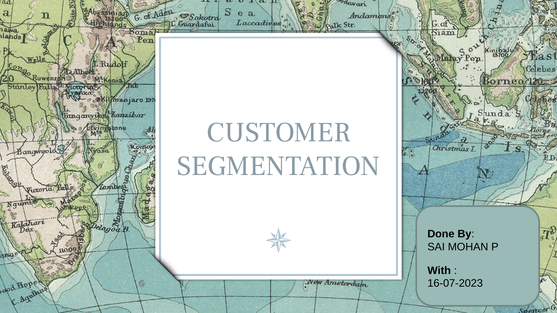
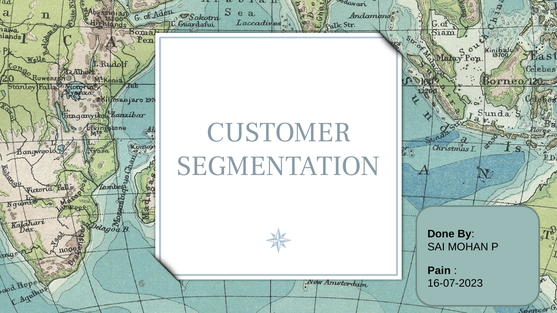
With: With -> Pain (439, 271)
